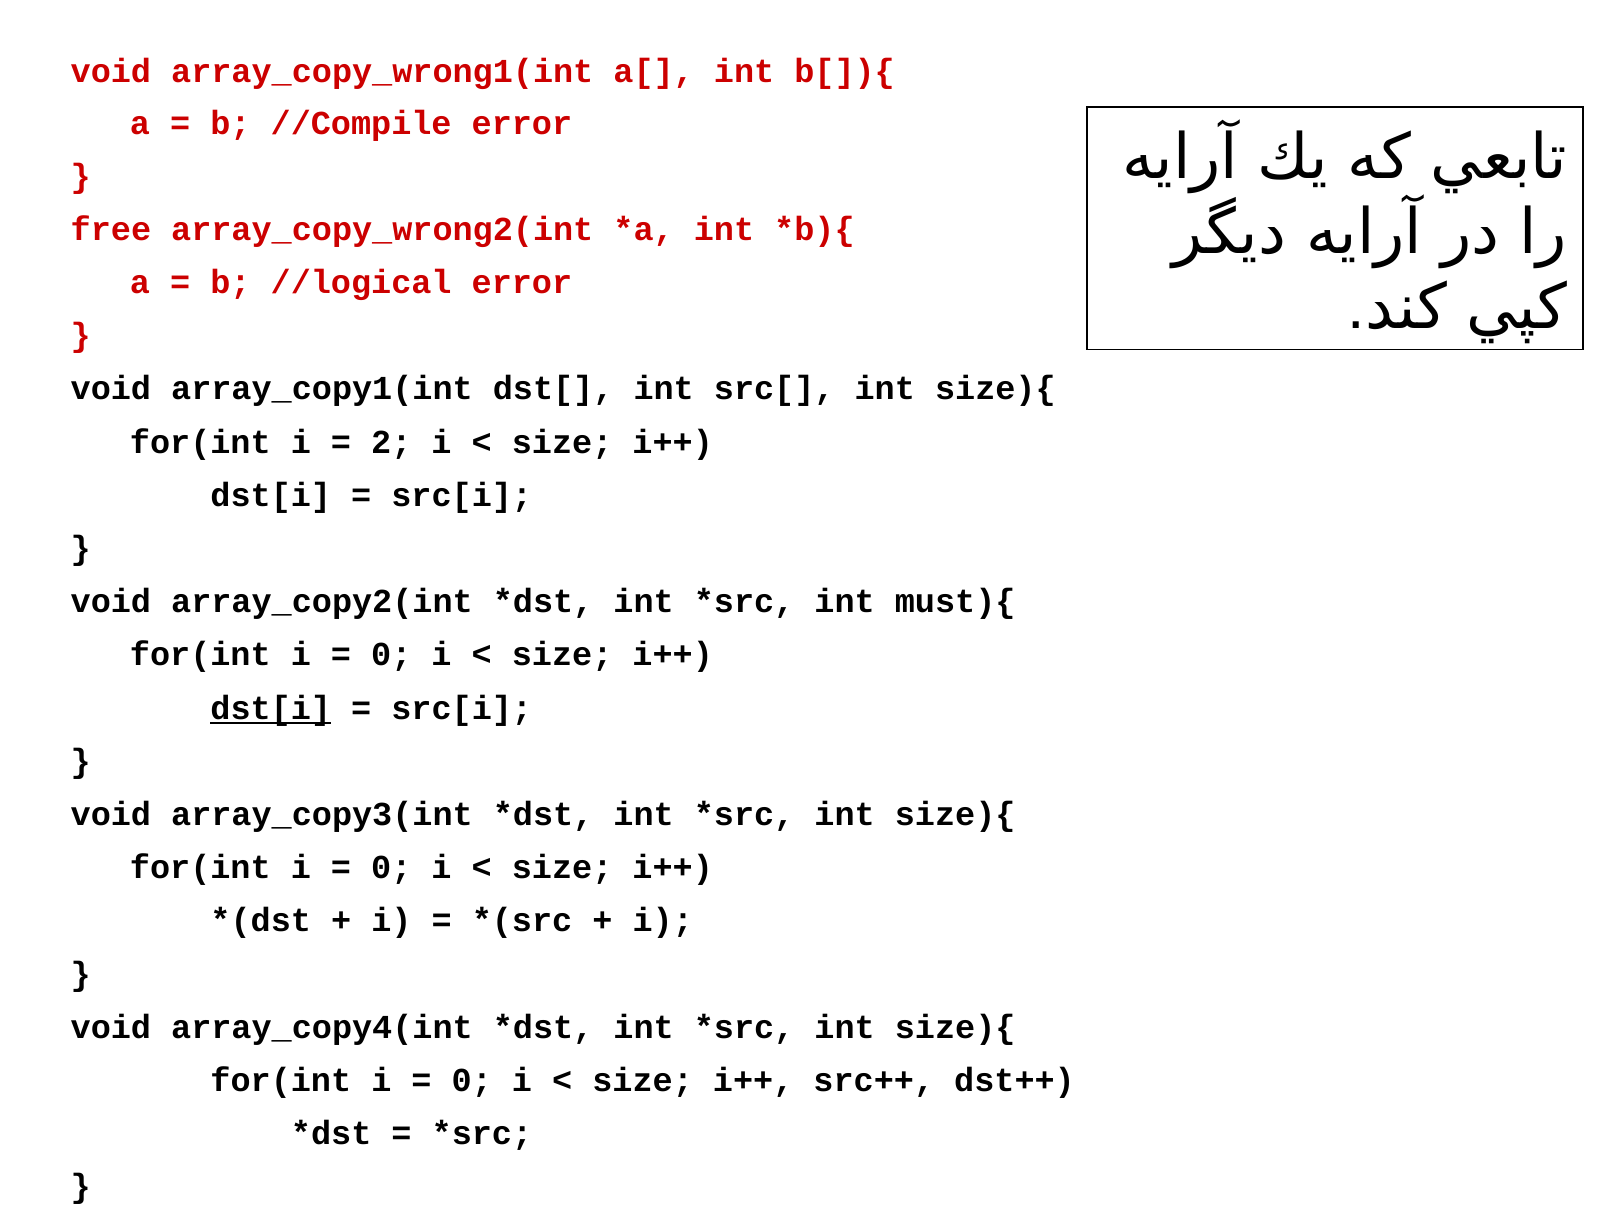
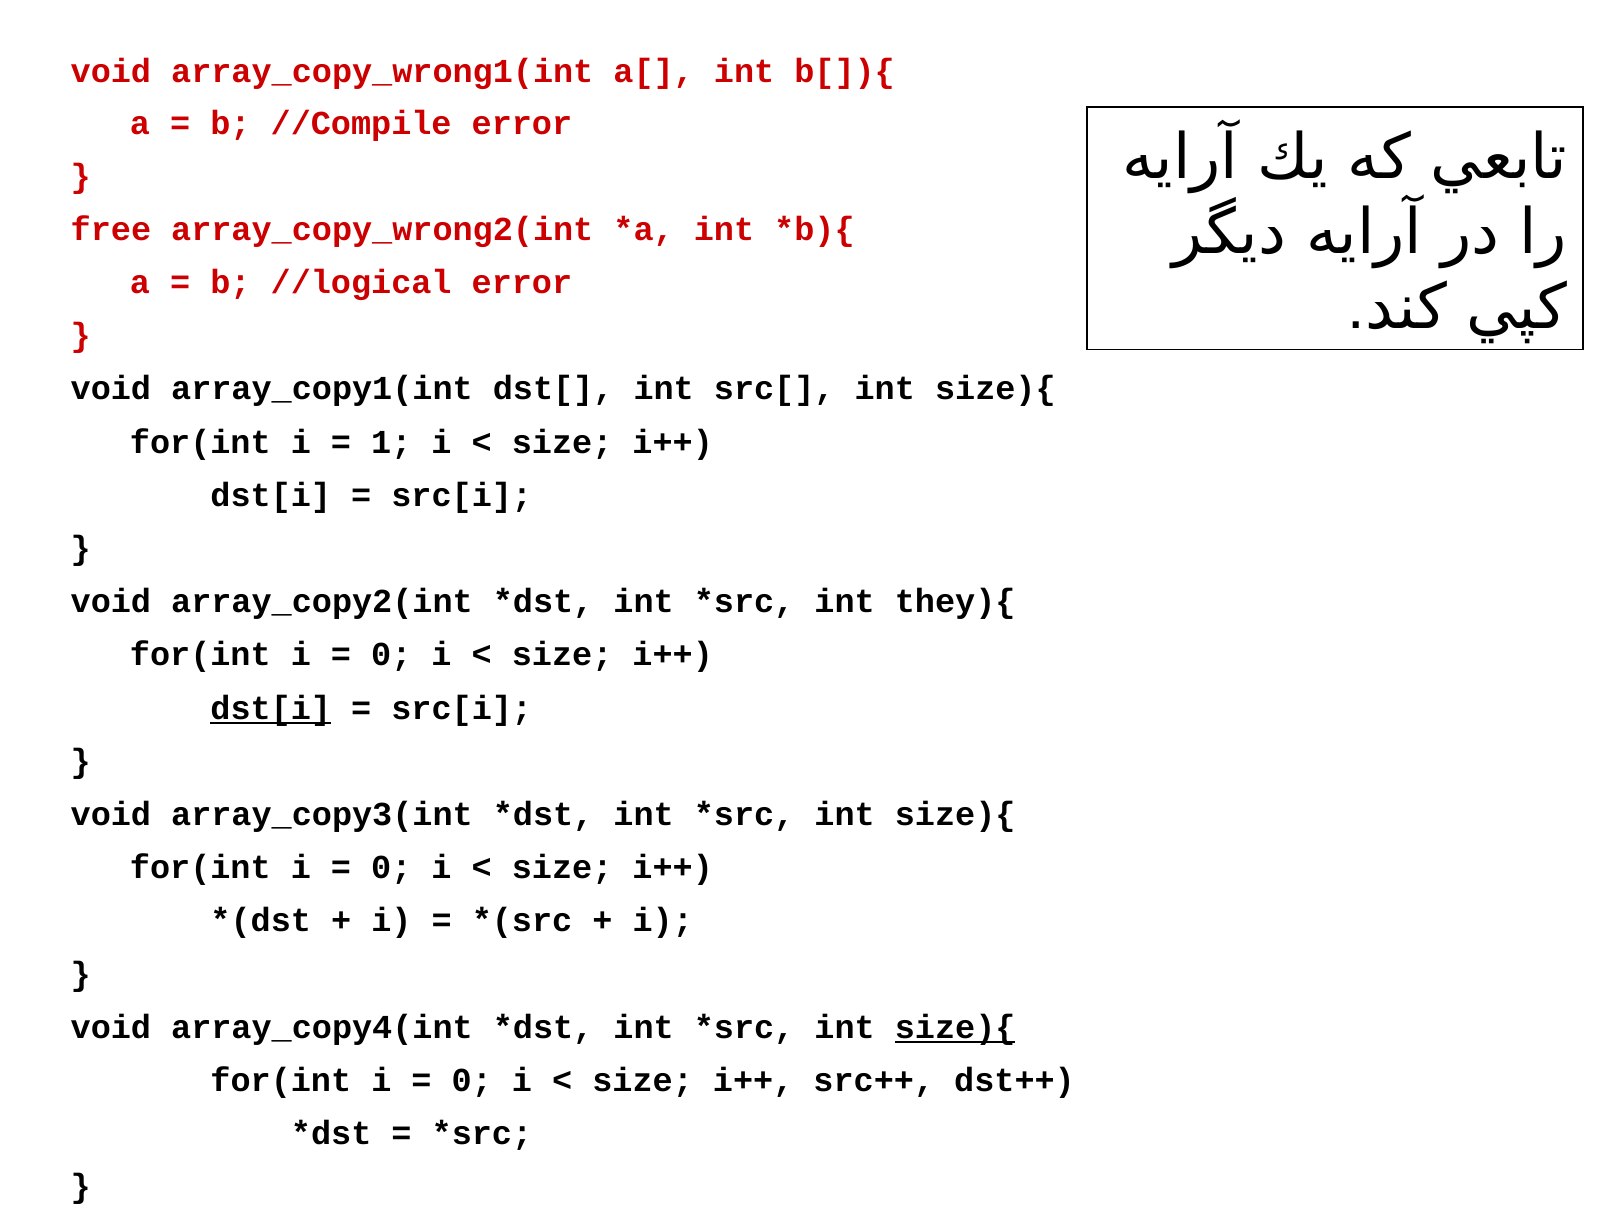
2: 2 -> 1 (391, 442)
must){: must){ -> they){ (955, 601)
size){ underline: none -> present (955, 1027)
